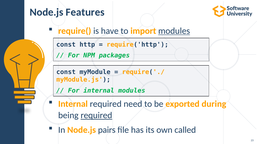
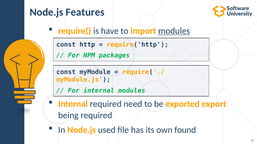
during: during -> export (214, 104)
required underline: present -> none (96, 116)
pairs: pairs -> used (107, 130)
called: called -> found (185, 130)
